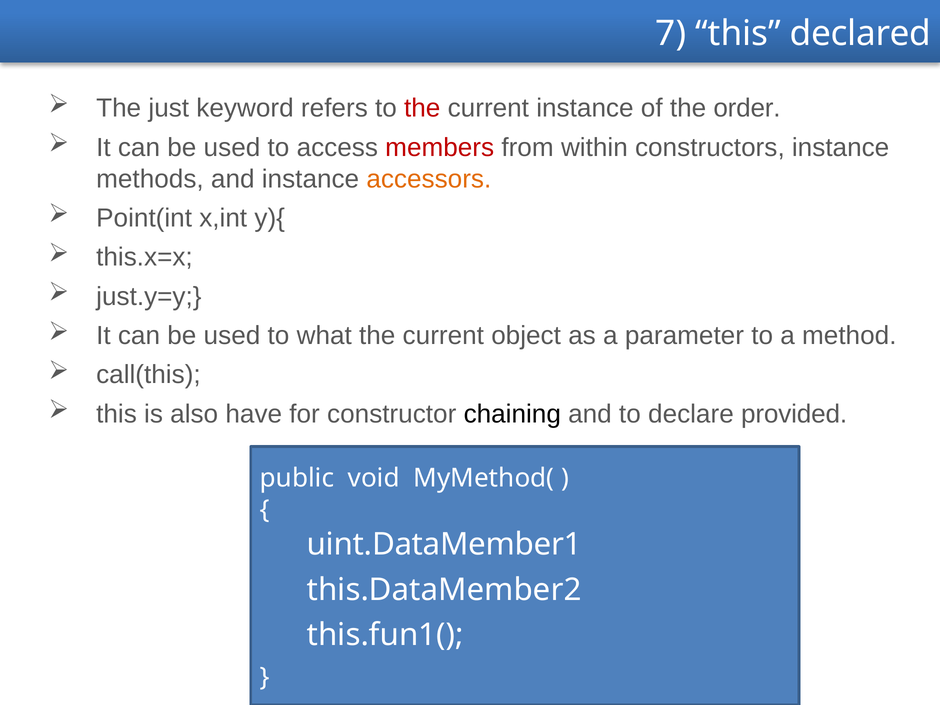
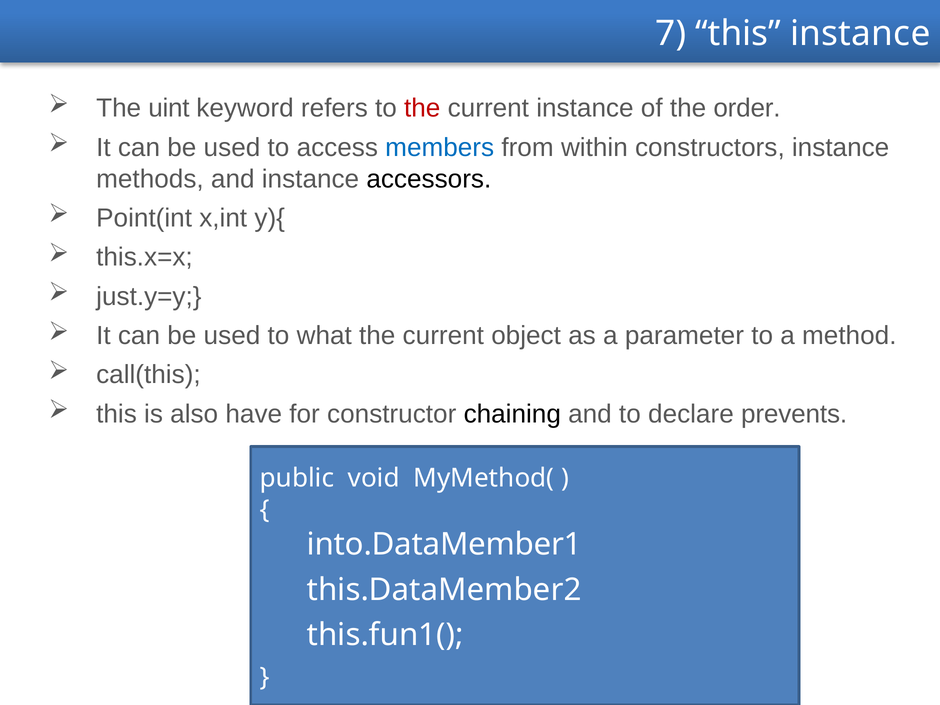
this declared: declared -> instance (860, 34)
just: just -> uint (169, 108)
members colour: red -> blue (440, 148)
accessors colour: orange -> black (429, 179)
provided: provided -> prevents (794, 414)
uint.DataMember1: uint.DataMember1 -> into.DataMember1 (444, 544)
